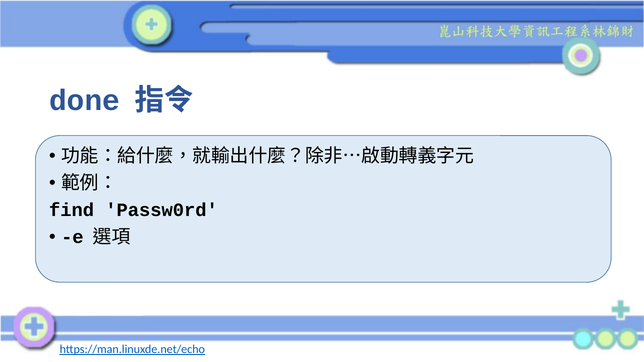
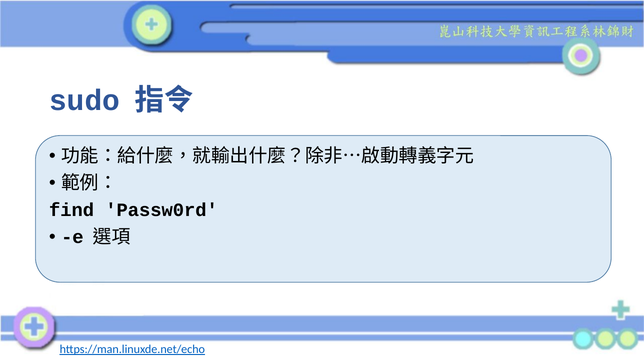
done: done -> sudo (85, 100)
